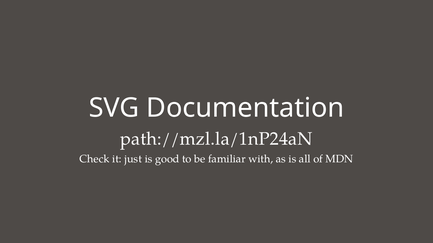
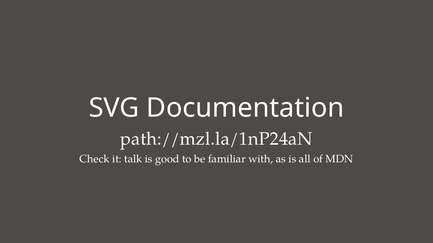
just: just -> talk (133, 159)
